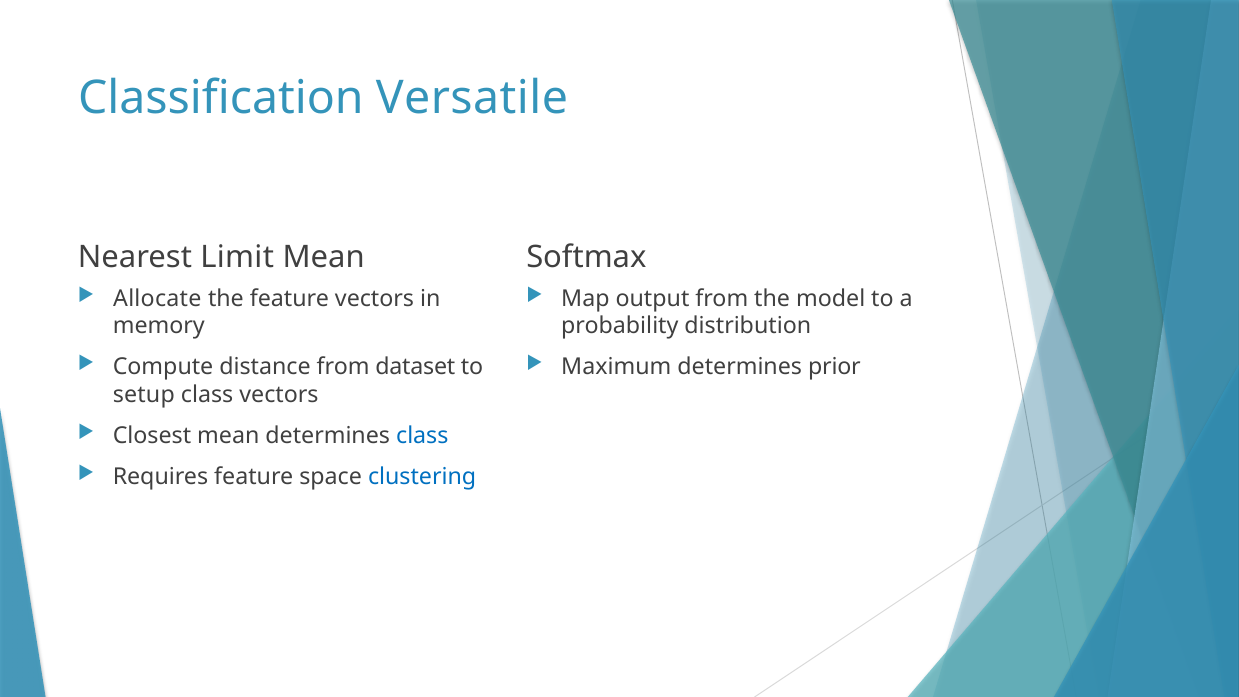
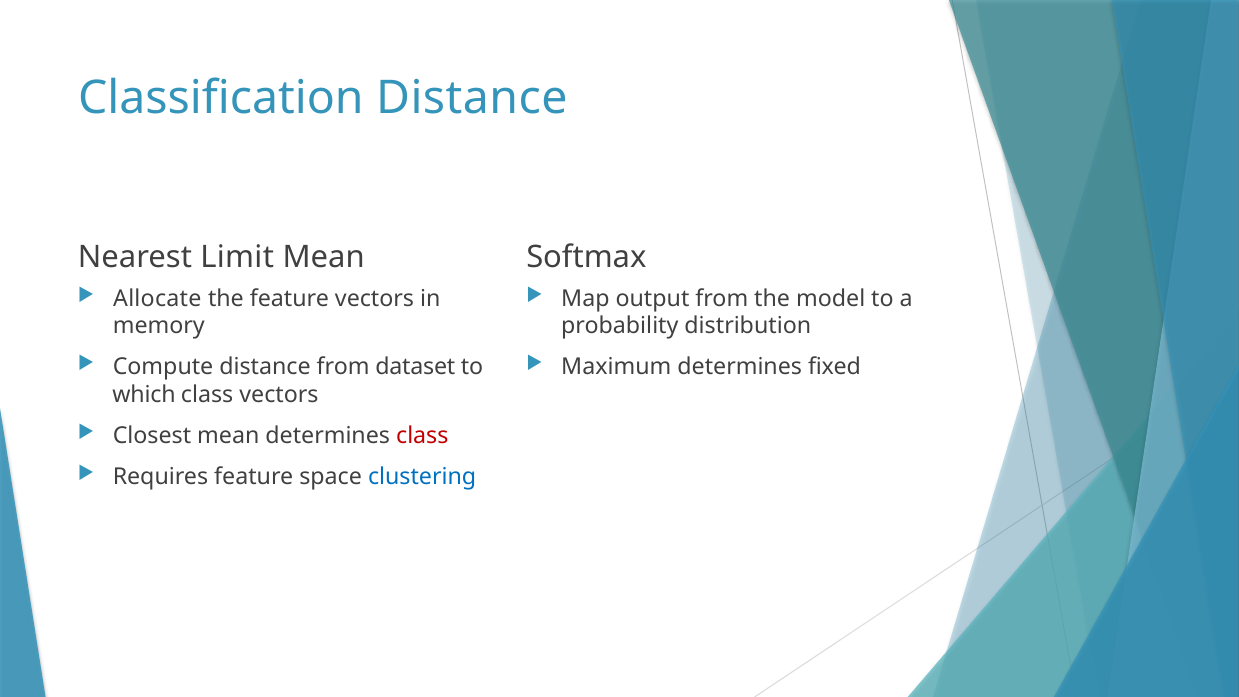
Classification Versatile: Versatile -> Distance (472, 98)
prior: prior -> fixed (834, 367)
setup: setup -> which (144, 395)
class colour: blue -> red (422, 436)
